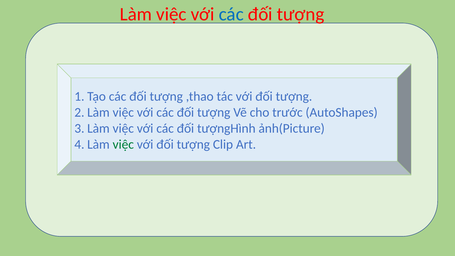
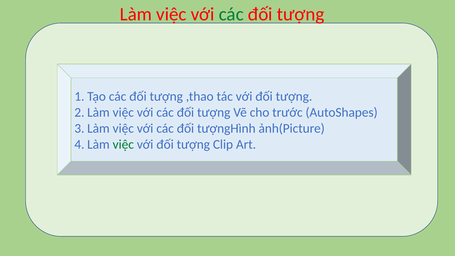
các colour: blue -> green (231, 14)
